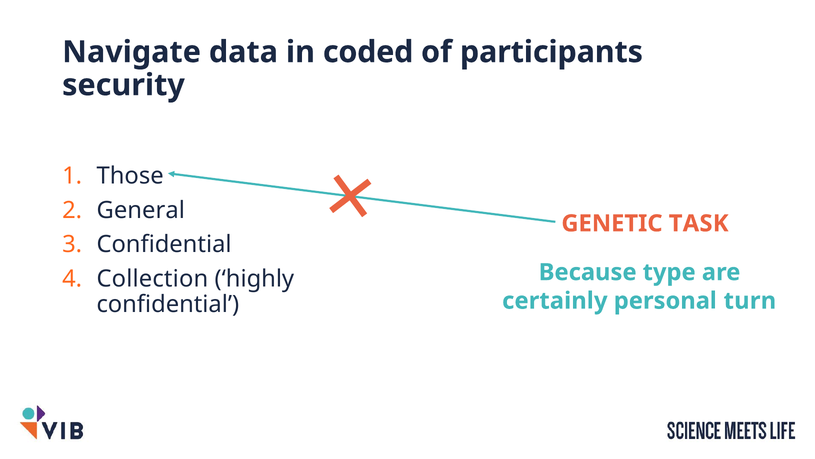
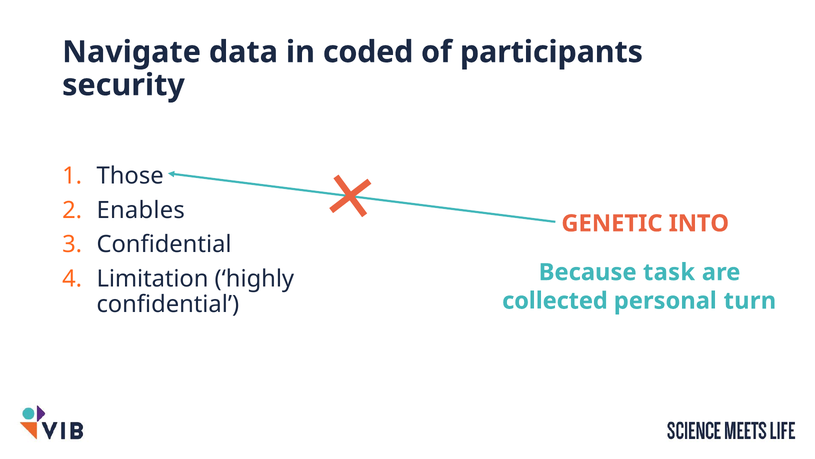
General: General -> Enables (141, 210)
TASK: TASK -> INTO (699, 223)
type: type -> task (669, 272)
Collection: Collection -> Limitation (153, 278)
certainly: certainly -> collected (555, 300)
